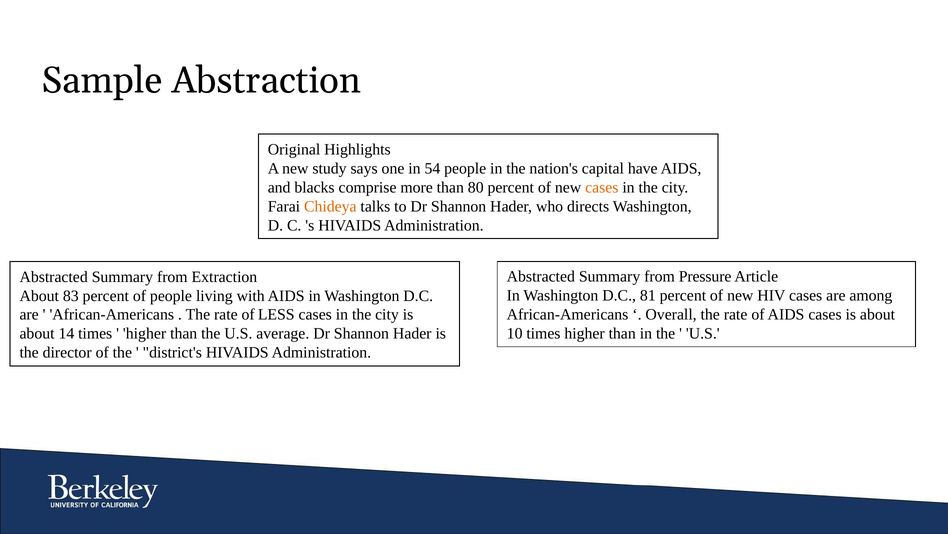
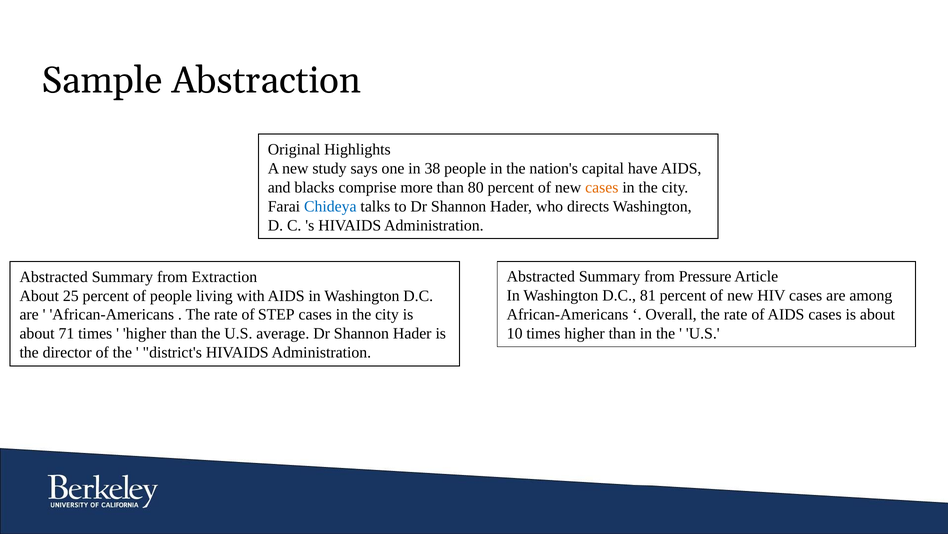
54: 54 -> 38 (432, 168)
Chideya colour: orange -> blue (330, 206)
83: 83 -> 25 (71, 295)
LESS: LESS -> STEP (276, 314)
14: 14 -> 71 (66, 333)
